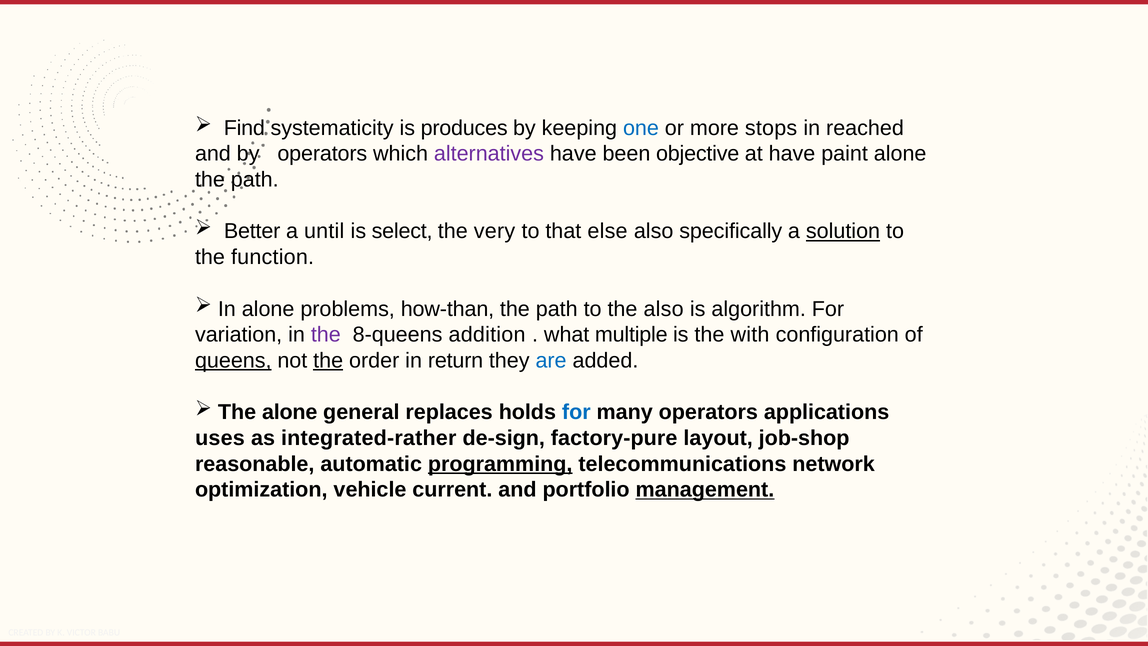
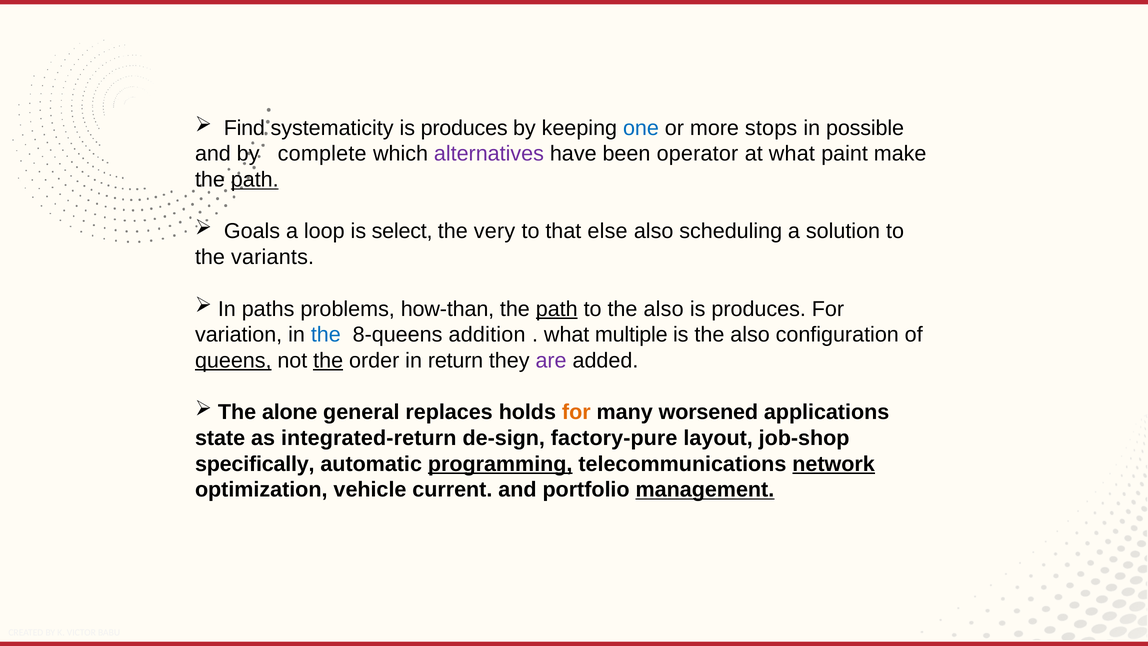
reached: reached -> possible (865, 128)
by operators: operators -> complete (322, 154)
objective: objective -> operator (697, 154)
at have: have -> what (792, 154)
paint alone: alone -> make (900, 154)
path underline: none -> present (255, 180)
Better: Better -> Goals (252, 231)
until: until -> loop (324, 231)
specifically: specifically -> scheduling (731, 231)
solution underline: present -> none (843, 231)
function: function -> variants (273, 257)
In alone: alone -> paths (268, 309)
path underline: none -> present (557, 309)
algorithm: algorithm -> produces (759, 309)
the colour: purple -> blue (326, 335)
is the with: with -> also (750, 335)
are colour: blue -> purple (551, 360)
for colour: blue -> orange (576, 412)
many operators: operators -> worsened (708, 412)
uses: uses -> state (220, 438)
integrated-rather: integrated-rather -> integrated-return (369, 438)
reasonable: reasonable -> specifically (255, 464)
network underline: none -> present (834, 464)
